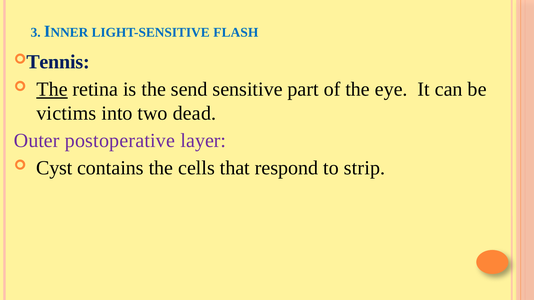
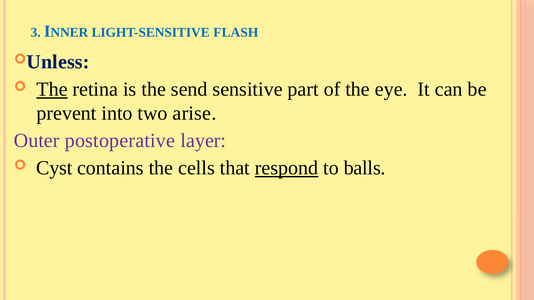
Tennis: Tennis -> Unless (58, 62)
victims: victims -> prevent (66, 114)
dead: dead -> arise (194, 114)
respond underline: none -> present (287, 168)
strip: strip -> balls (365, 168)
